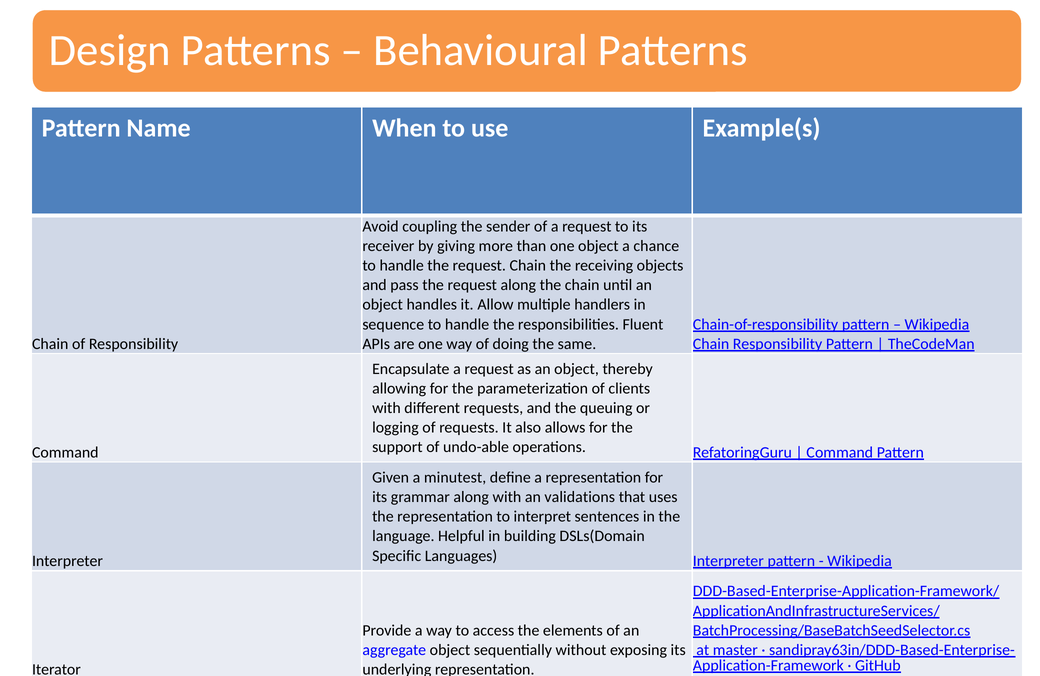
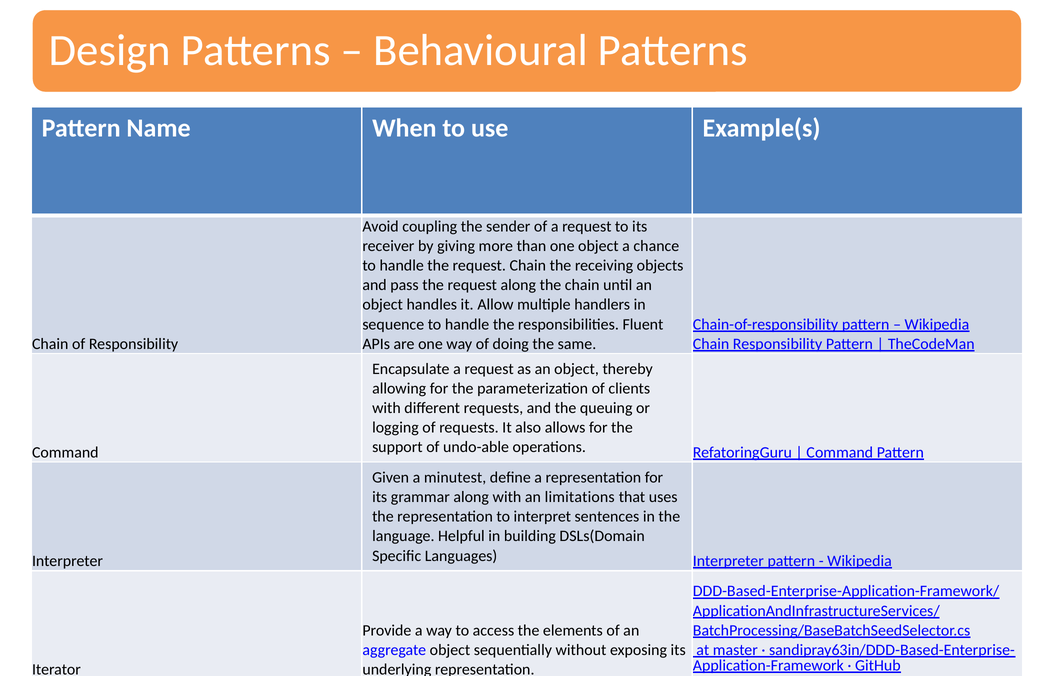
validations: validations -> limitations (580, 497)
